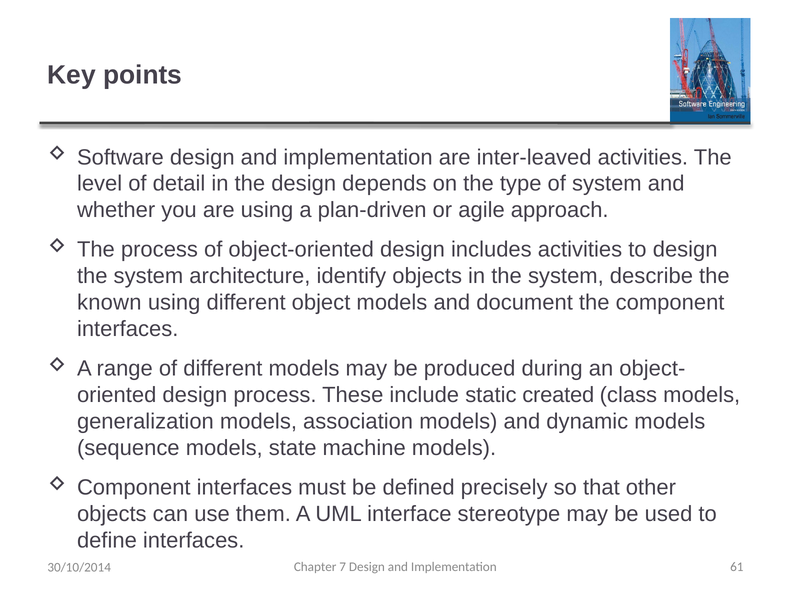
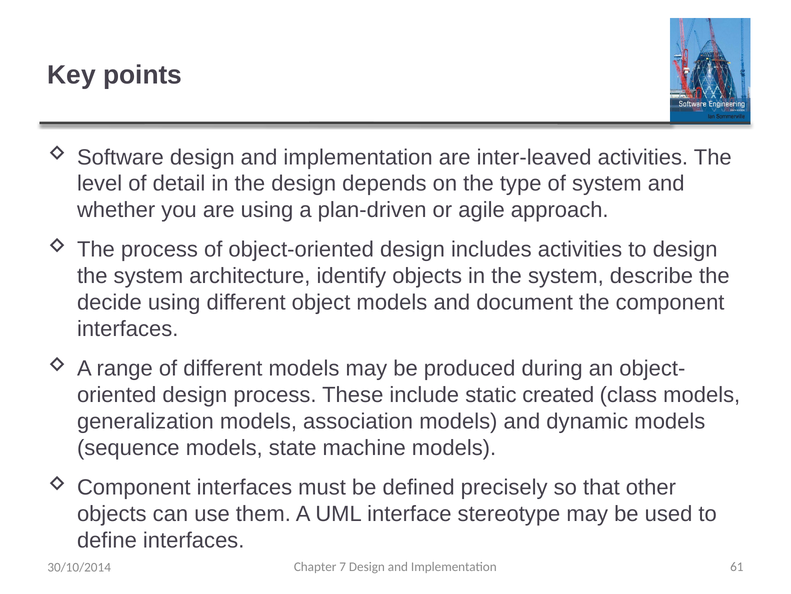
known: known -> decide (109, 302)
